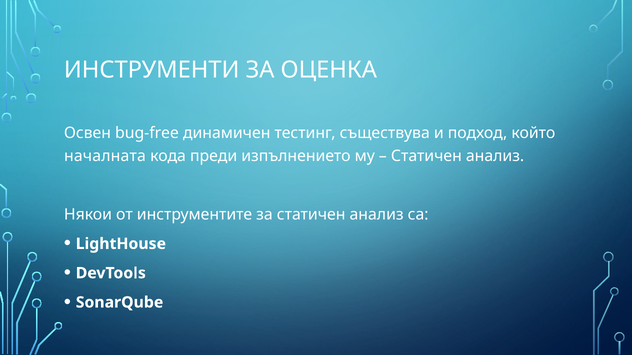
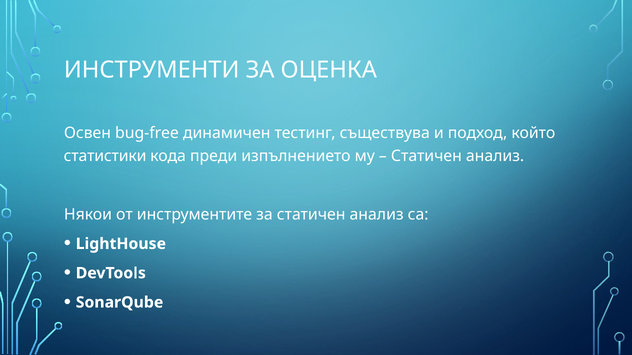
началната: началната -> статистики (105, 156)
